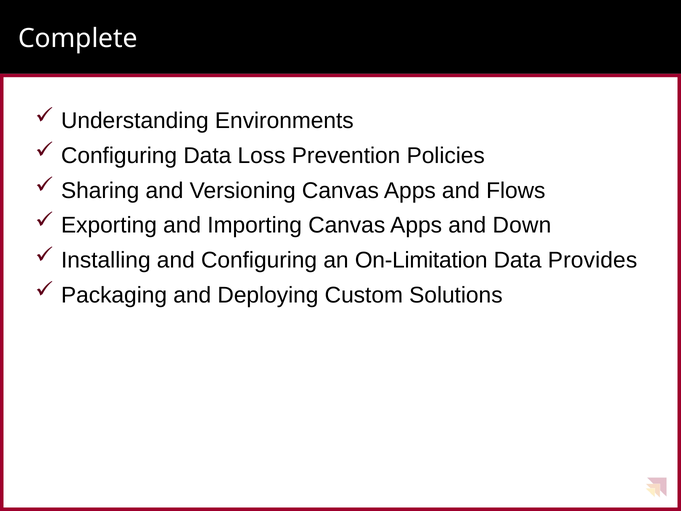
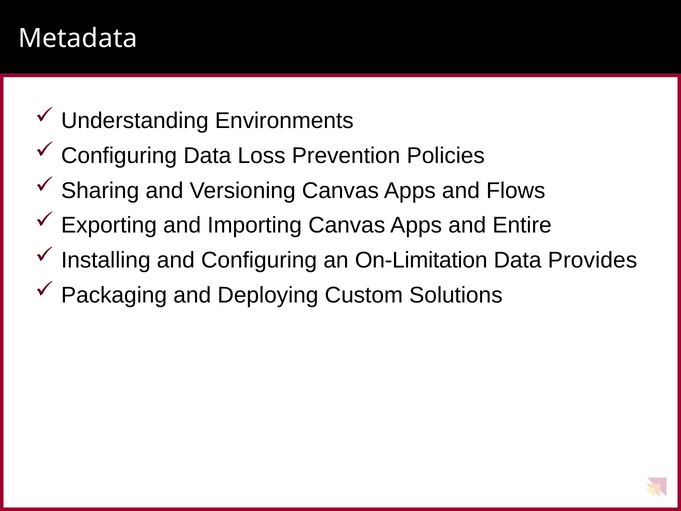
Complete: Complete -> Metadata (78, 39)
Down: Down -> Entire (522, 225)
